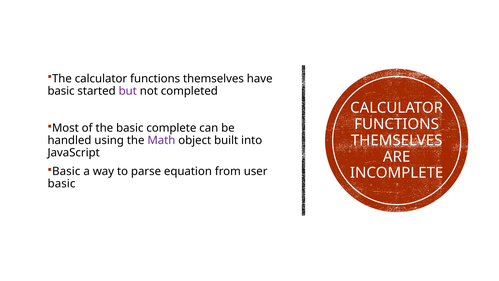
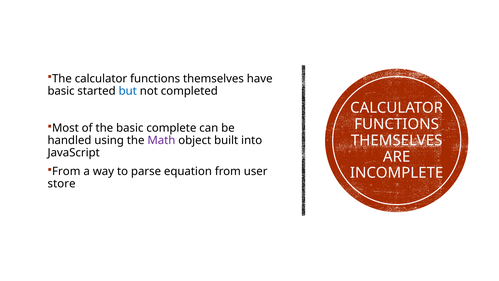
but colour: purple -> blue (128, 91)
Basic: Basic -> From (66, 171)
basic: basic -> store (62, 183)
